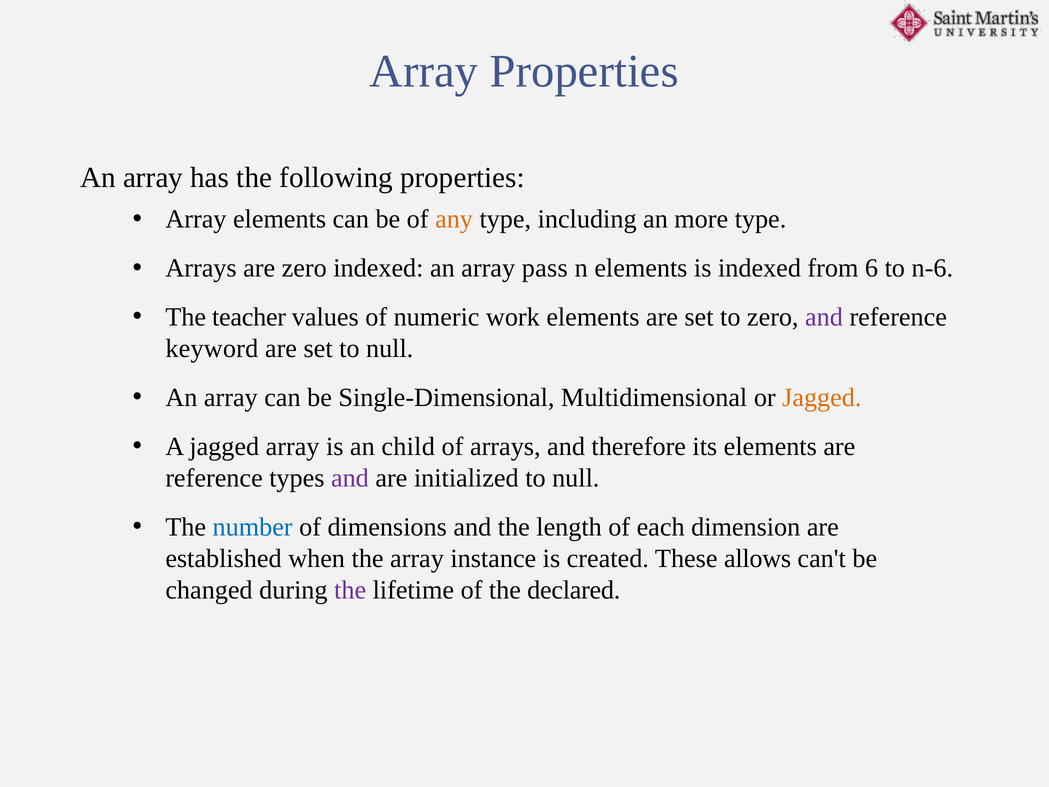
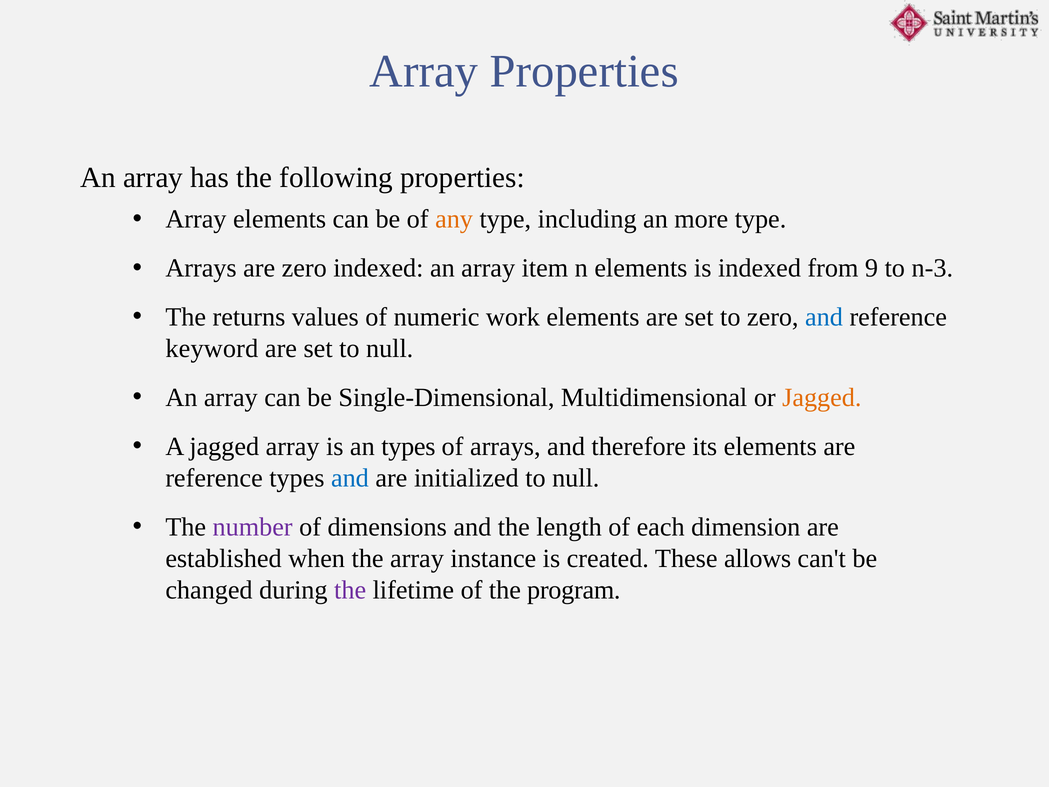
pass: pass -> item (545, 268)
6: 6 -> 9 (872, 268)
n-6: n-6 -> n-3 (932, 268)
teacher: teacher -> returns (249, 317)
and colour: purple -> blue (824, 317)
an child: child -> types (408, 446)
and colour: purple -> blue (350, 478)
number colour: blue -> purple (253, 527)
declared: declared -> program (574, 590)
